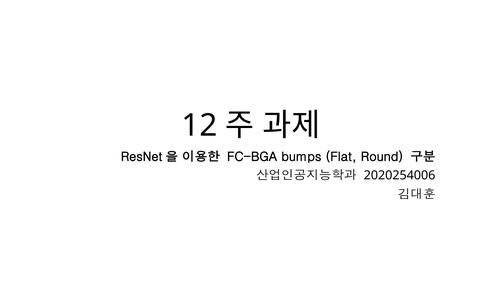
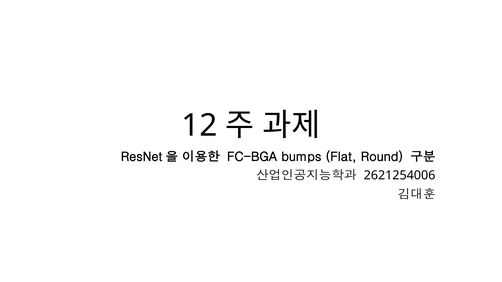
2020254006: 2020254006 -> 2621254006 (400, 176)
